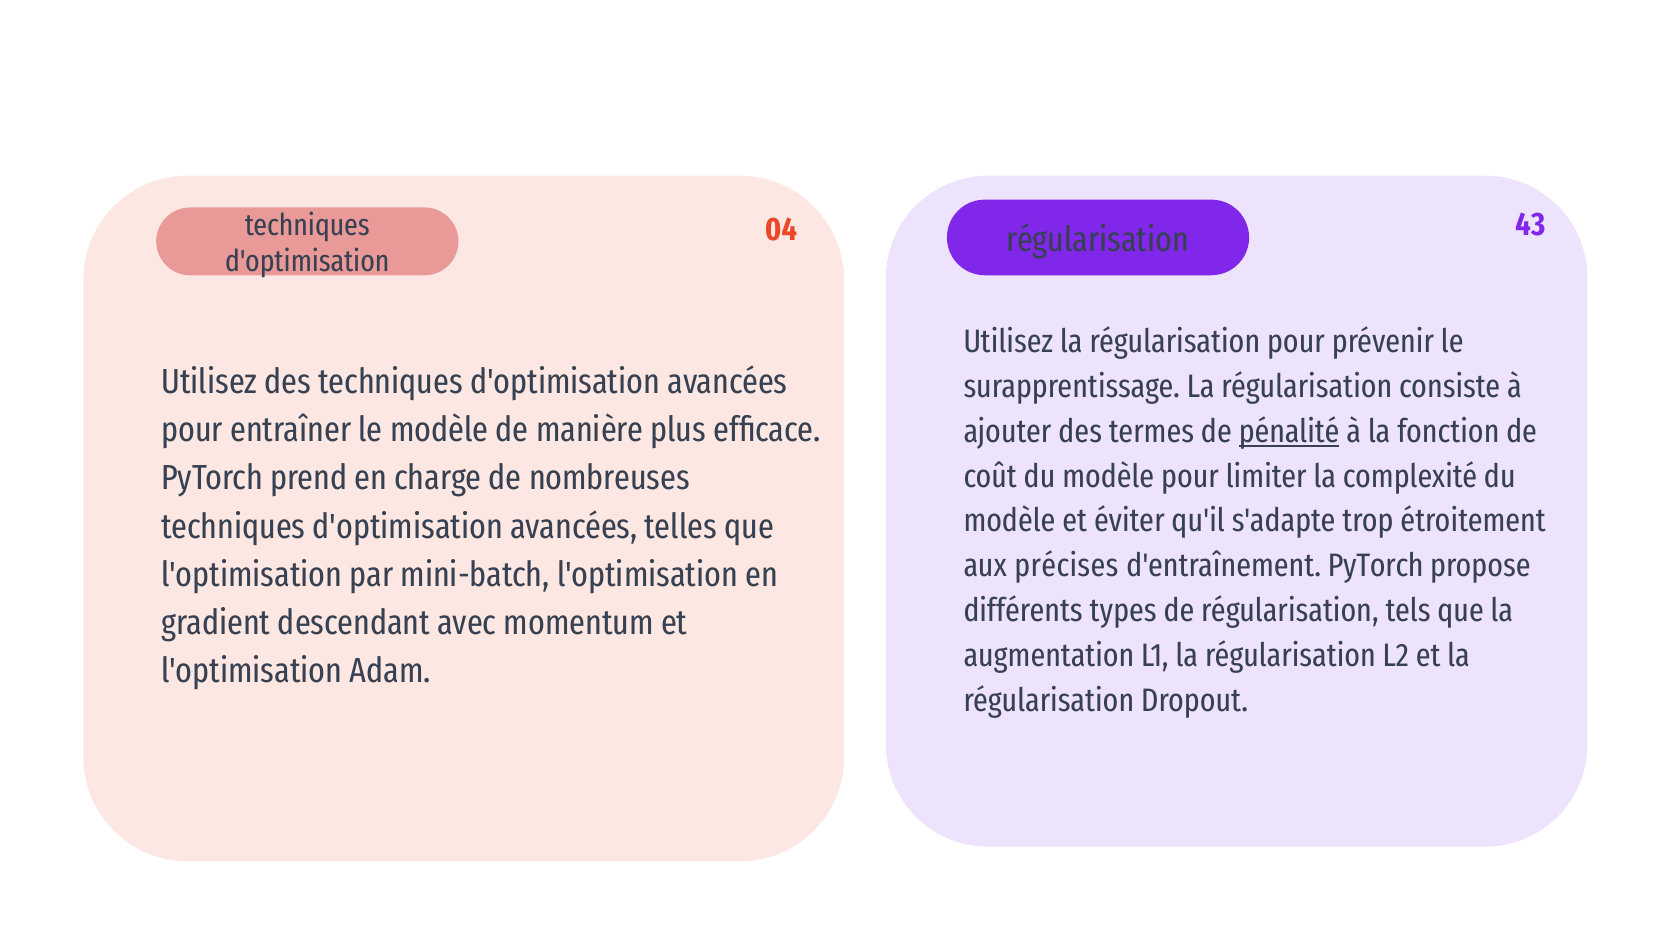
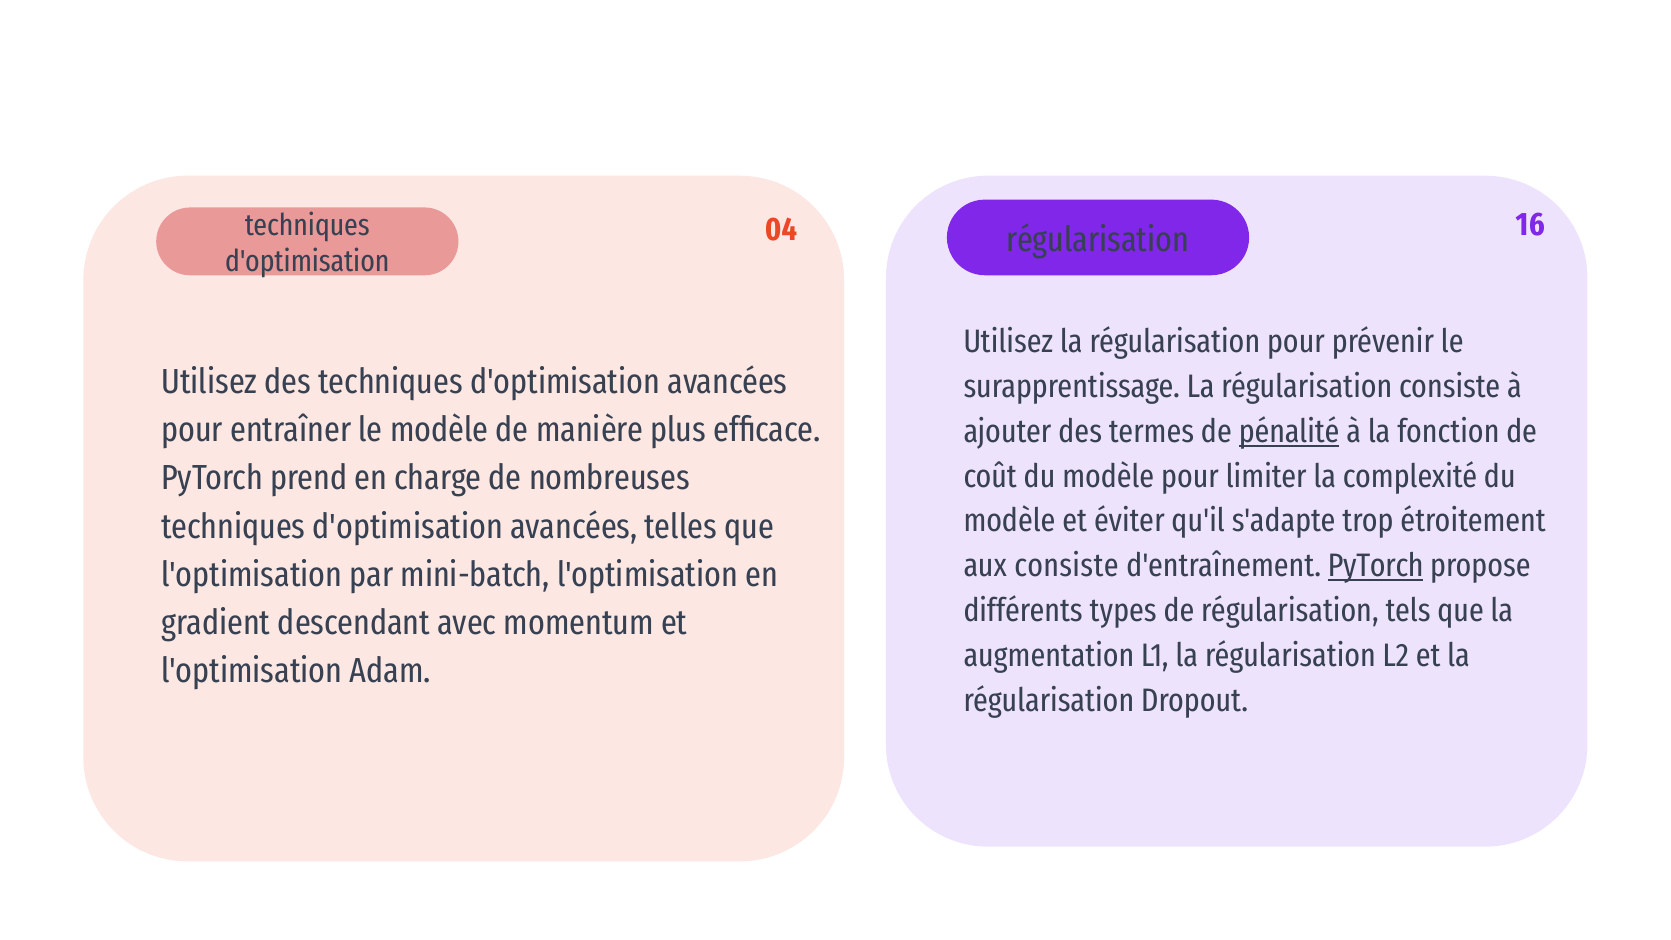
43: 43 -> 16 (1530, 225)
aux précises: précises -> consiste (1066, 566)
PyTorch underline: none -> present (1376, 566)
